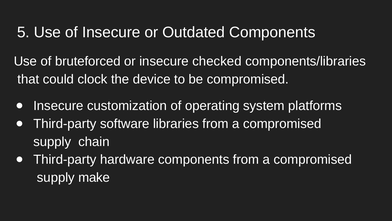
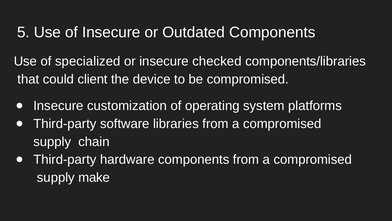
bruteforced: bruteforced -> specialized (88, 61)
clock: clock -> client (93, 79)
